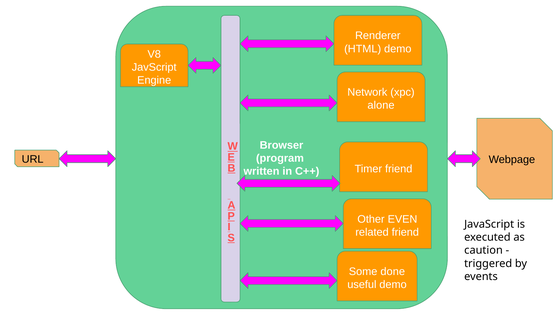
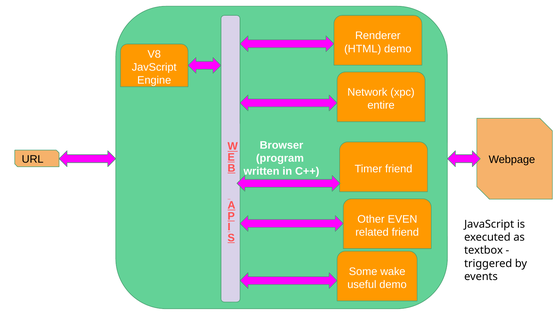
alone: alone -> entire (381, 105)
caution: caution -> textbox (484, 250)
done: done -> wake (393, 271)
